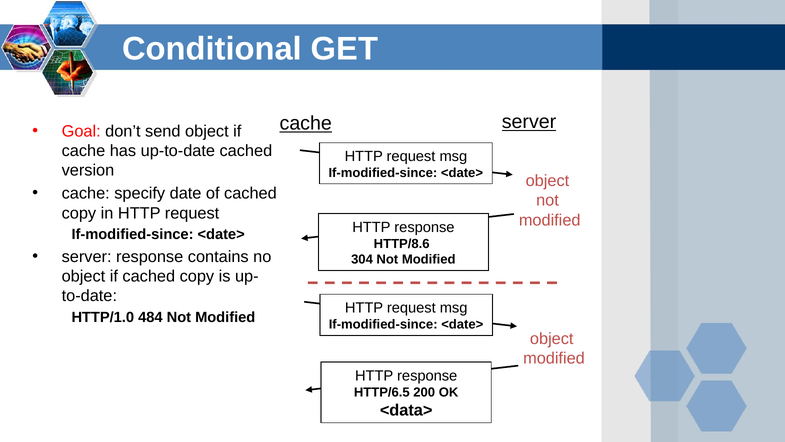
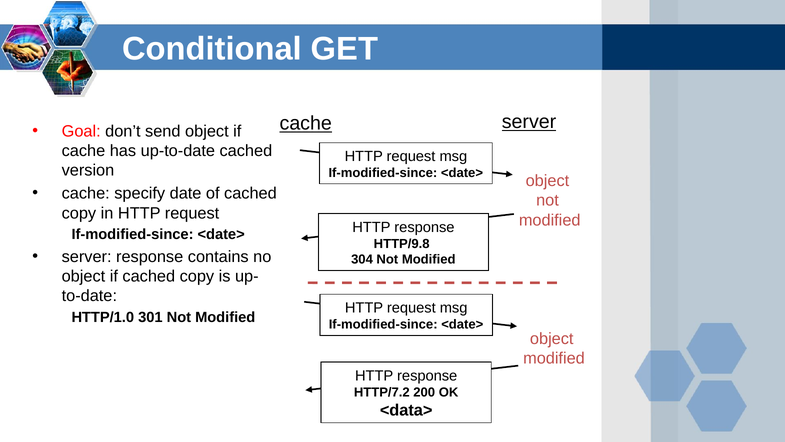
HTTP/8.6: HTTP/8.6 -> HTTP/9.8 (402, 244)
484: 484 -> 301 (150, 317)
HTTP/6.5: HTTP/6.5 -> HTTP/7.2 (382, 392)
